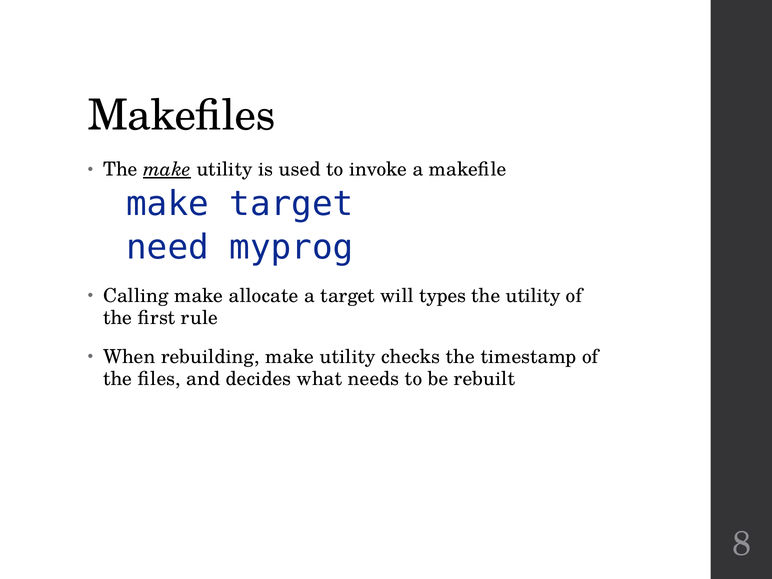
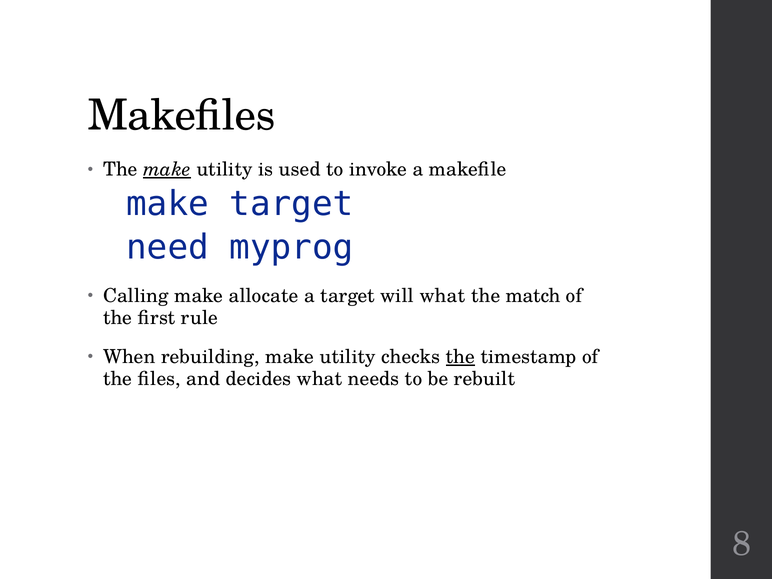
will types: types -> what (443, 296)
the utility: utility -> match (533, 296)
the underline: none -> present (460, 357)
